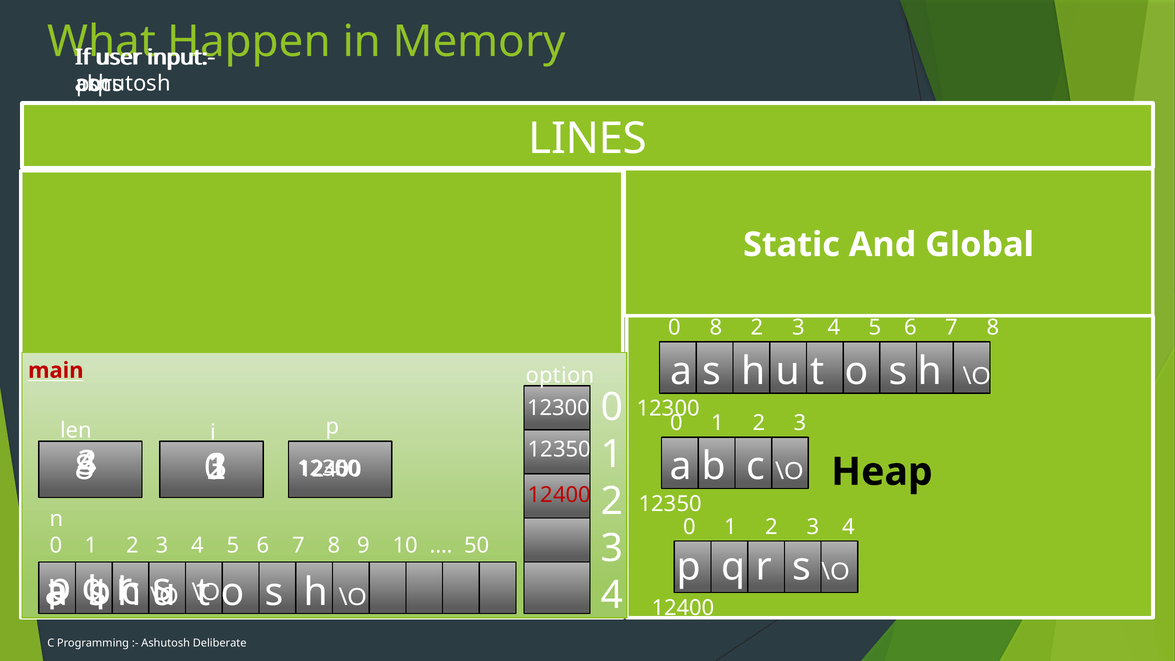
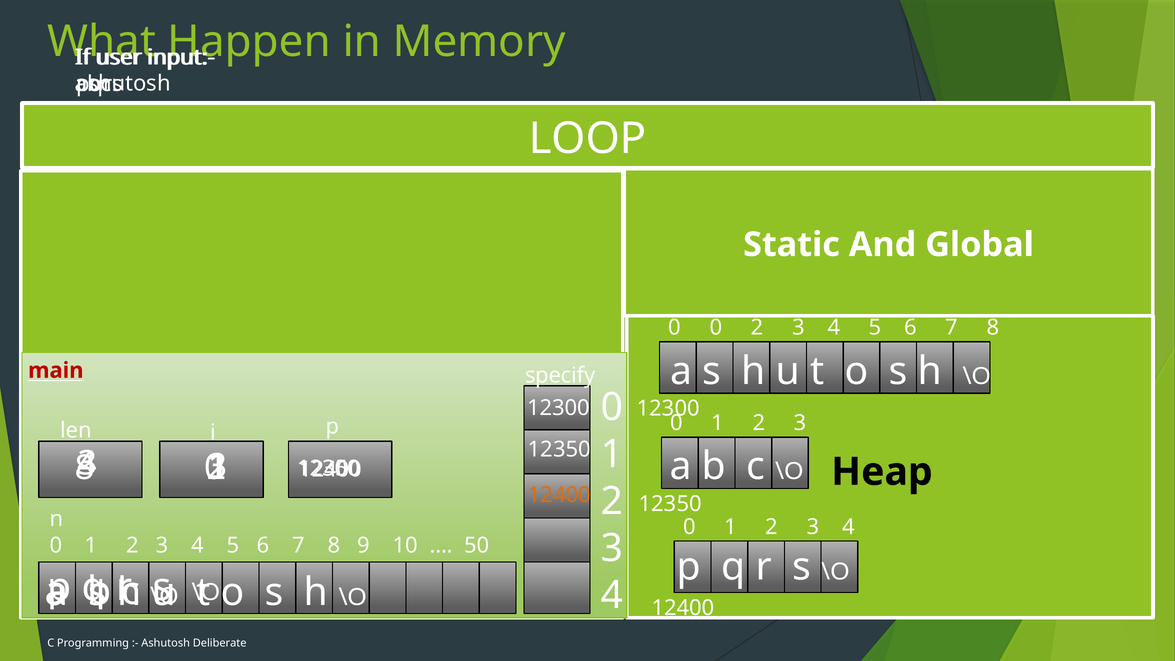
LINES: LINES -> LOOP (588, 138)
8: 8 -> 0 (716, 327)
option: option -> specify (560, 375)
12400 colour: red -> orange (559, 495)
